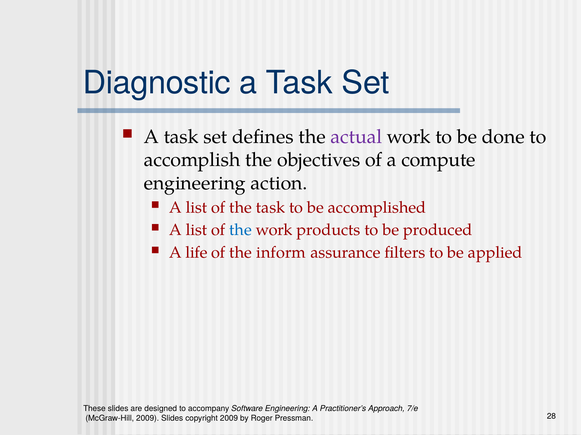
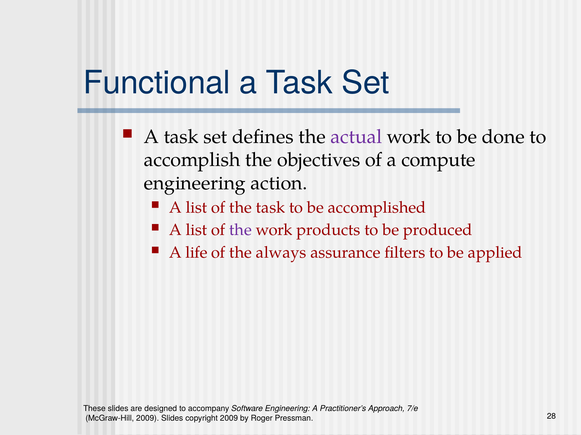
Diagnostic: Diagnostic -> Functional (157, 83)
the colour: blue -> purple (241, 230)
inform: inform -> always (281, 253)
